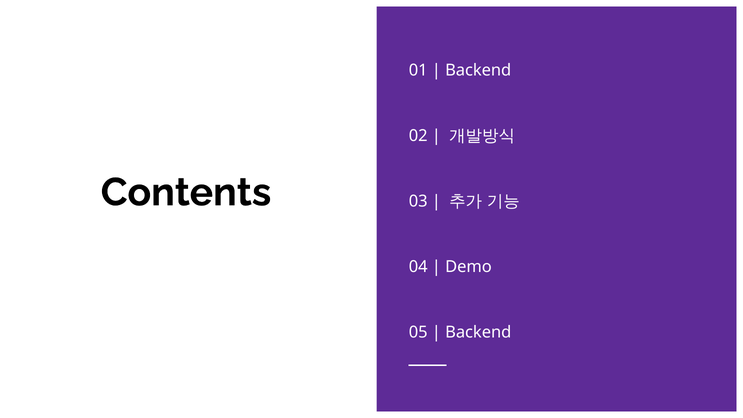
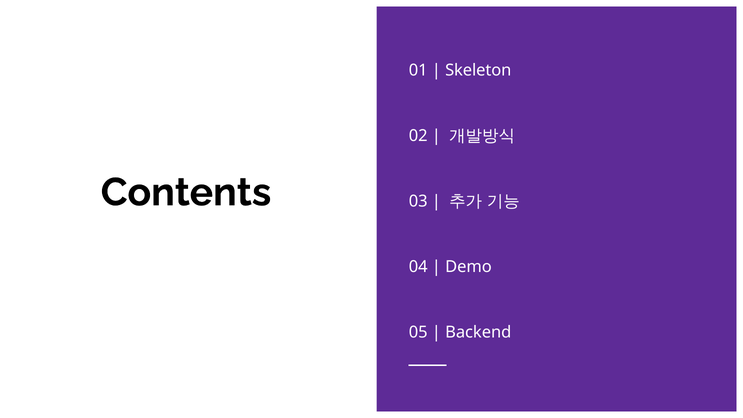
Backend: Backend -> Skeleton (478, 70)
